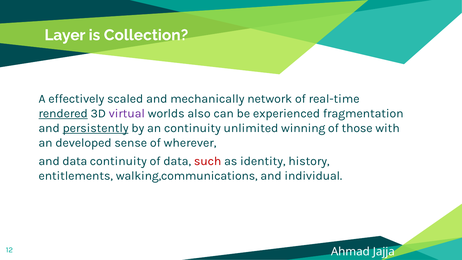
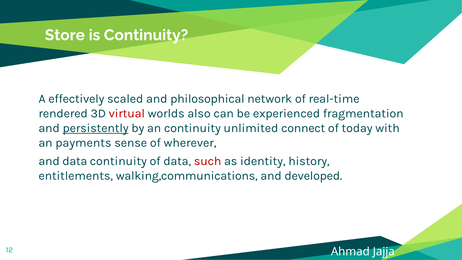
Layer: Layer -> Store (65, 35)
is Collection: Collection -> Continuity (146, 35)
mechanically: mechanically -> philosophical (207, 99)
rendered underline: present -> none (63, 113)
virtual colour: purple -> red (127, 113)
winning: winning -> connect (303, 128)
those: those -> today (357, 128)
developed: developed -> payments (83, 143)
individual: individual -> developed (313, 176)
